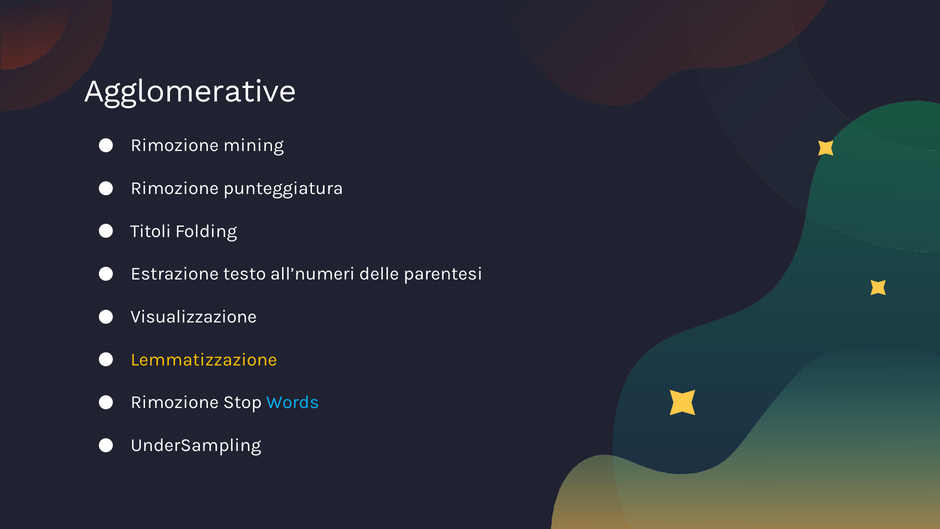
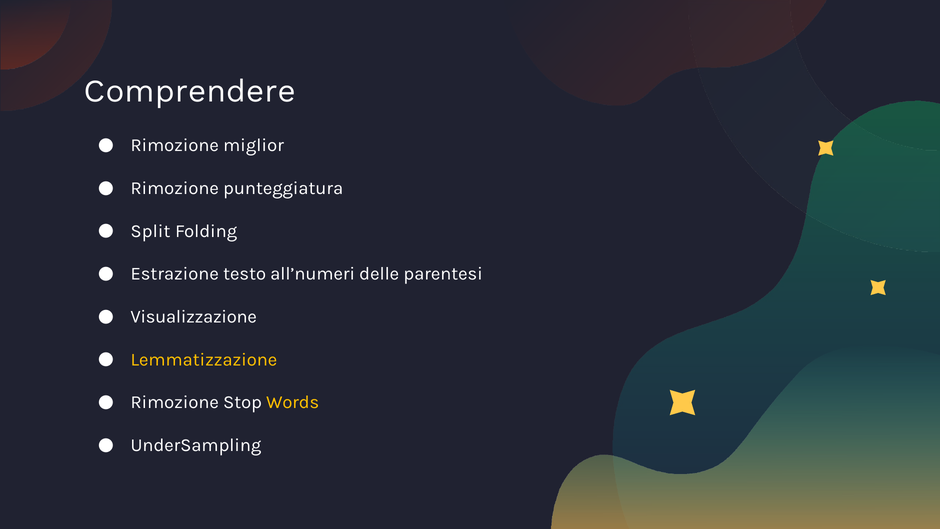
Agglomerative: Agglomerative -> Comprendere (190, 92)
mining: mining -> miglior (254, 145)
Titoli: Titoli -> Split (151, 231)
Words colour: light blue -> yellow (293, 402)
